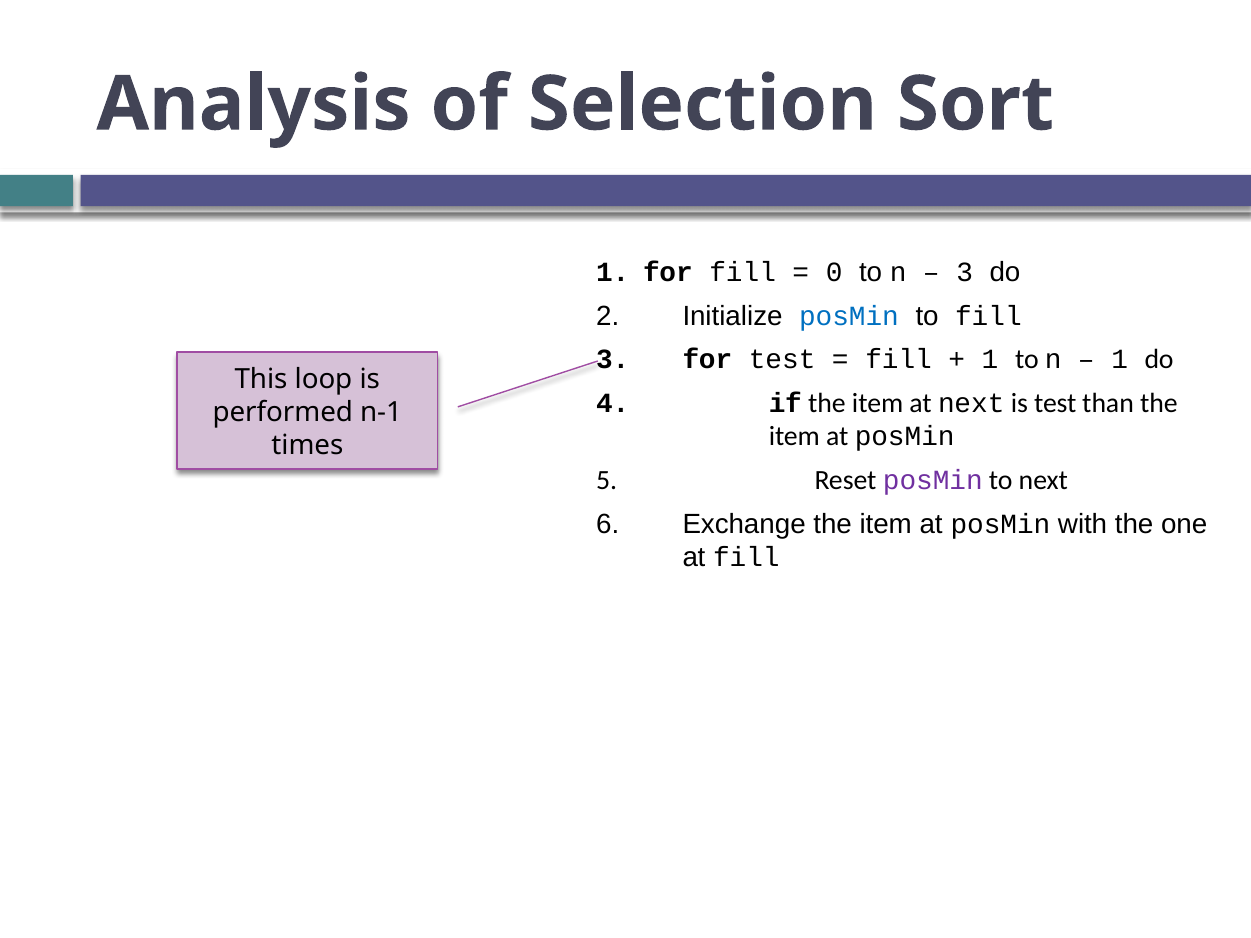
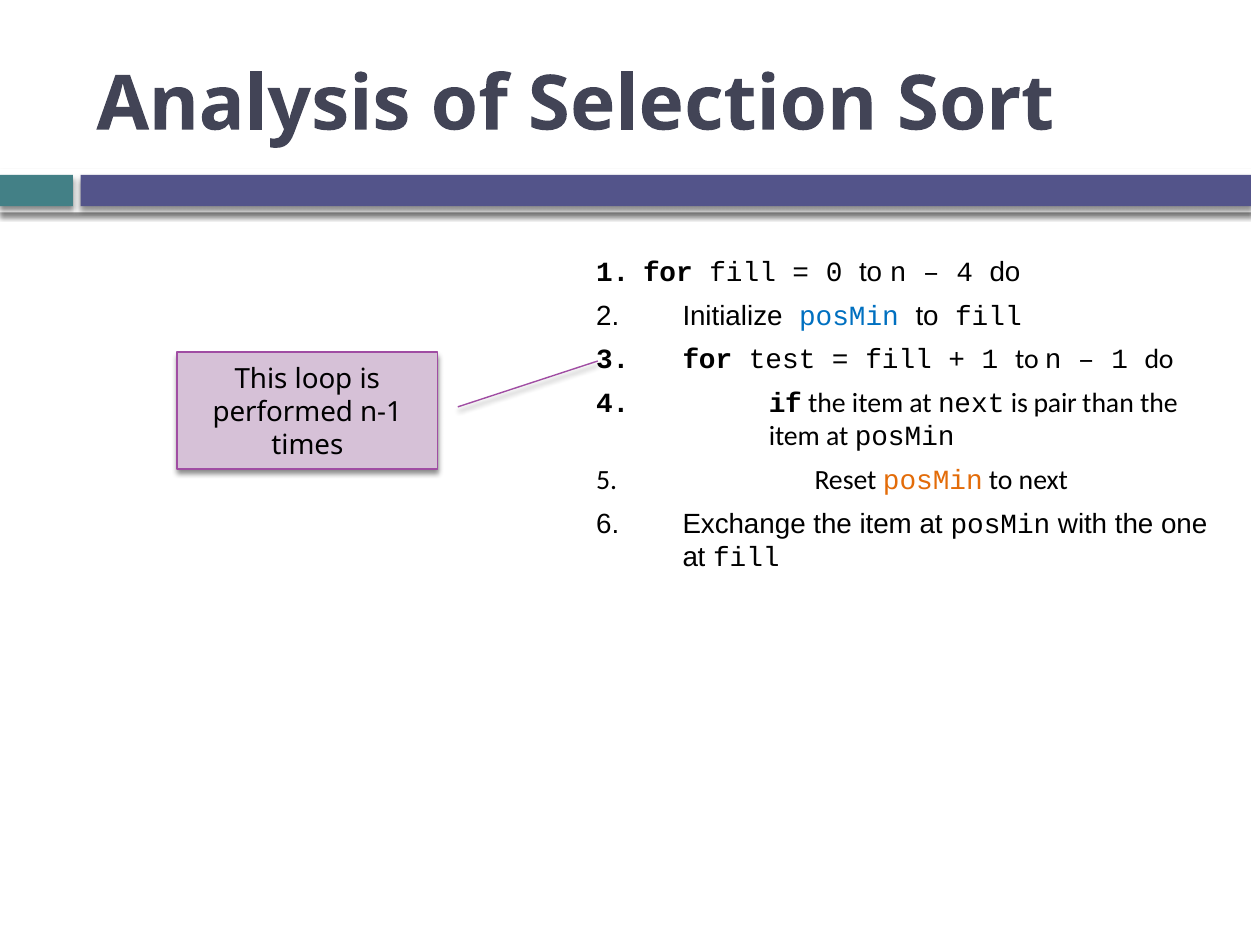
3: 3 -> 4 (965, 272)
is test: test -> pair (1055, 404)
posMin colour: purple -> orange (933, 481)
